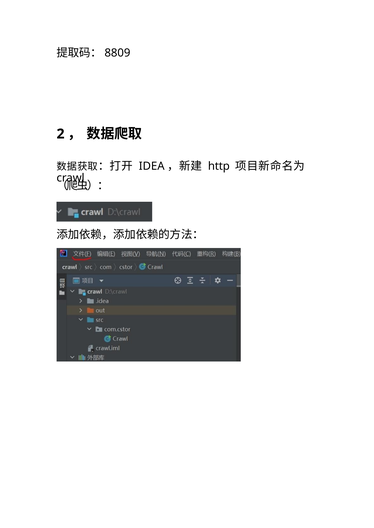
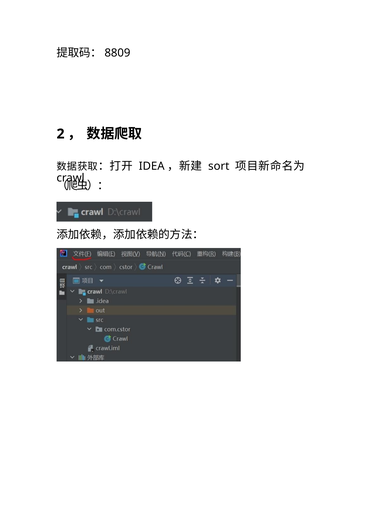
http: http -> sort (219, 166)
